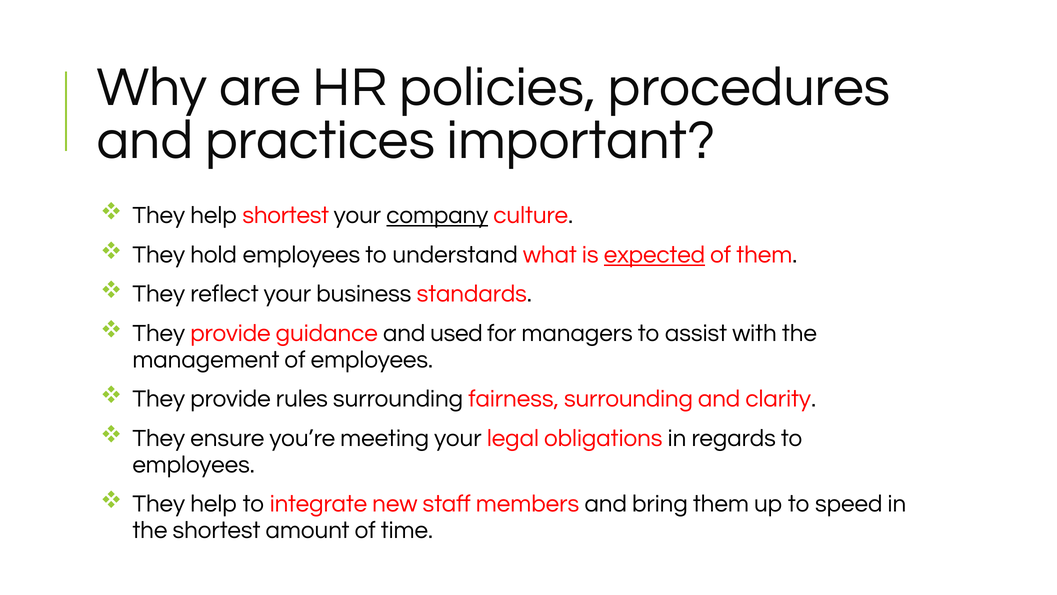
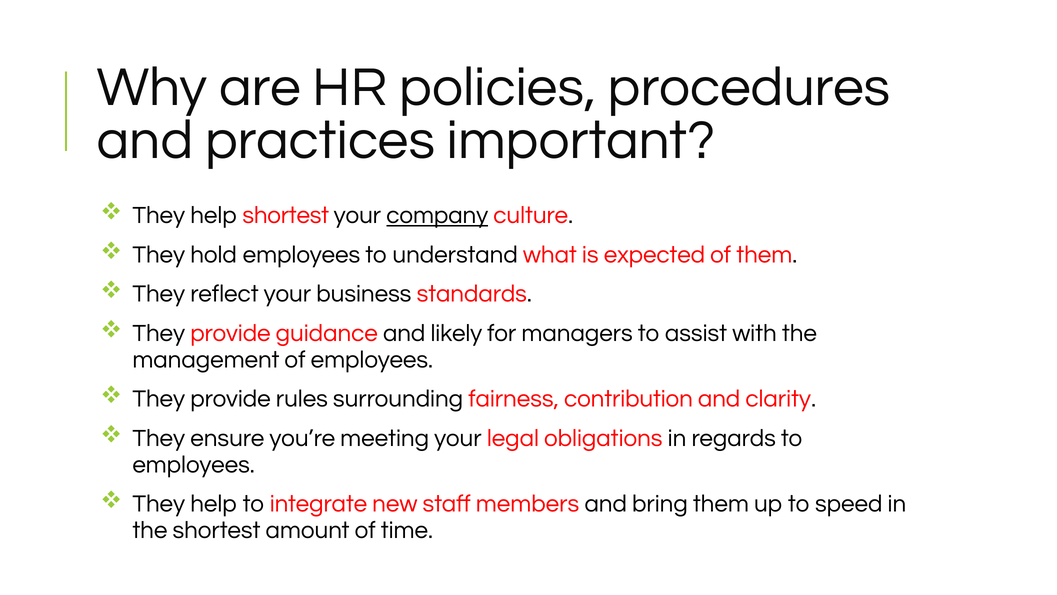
expected underline: present -> none (654, 254)
used: used -> likely (456, 333)
fairness surrounding: surrounding -> contribution (628, 399)
